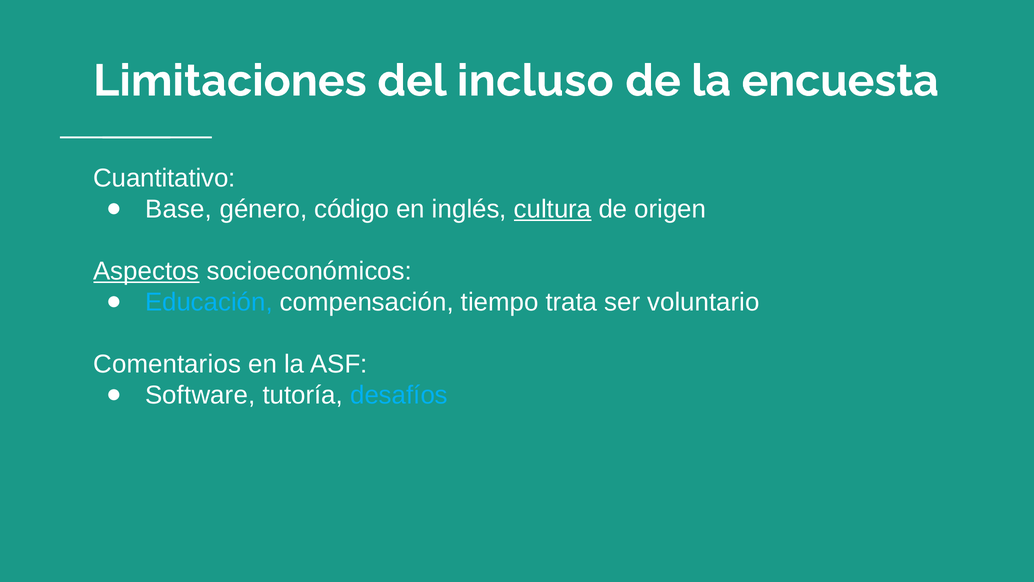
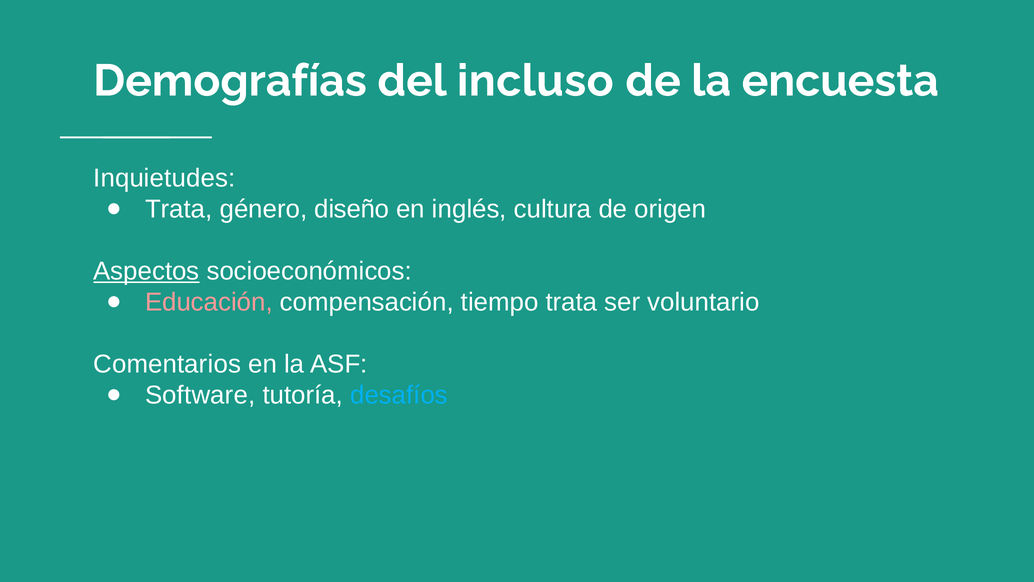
Limitaciones: Limitaciones -> Demografías (230, 81)
Cuantitativo: Cuantitativo -> Inquietudes (164, 178)
Base: Base -> Trata (179, 209)
código: código -> diseño (352, 209)
cultura underline: present -> none (553, 209)
Educación colour: light blue -> pink (209, 302)
